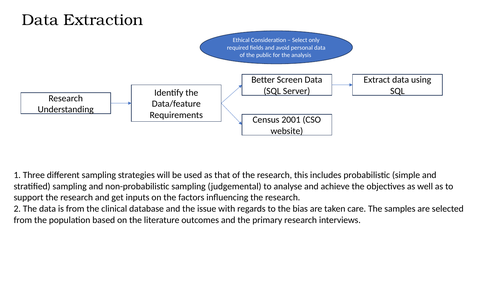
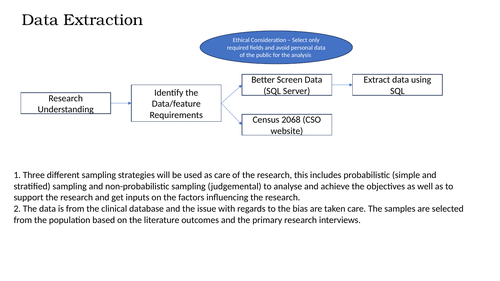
2001: 2001 -> 2068 (291, 120)
as that: that -> care (222, 175)
